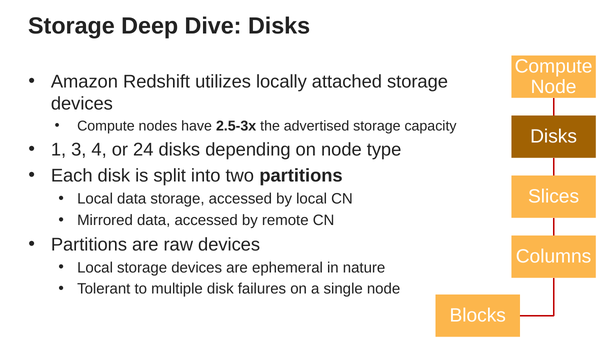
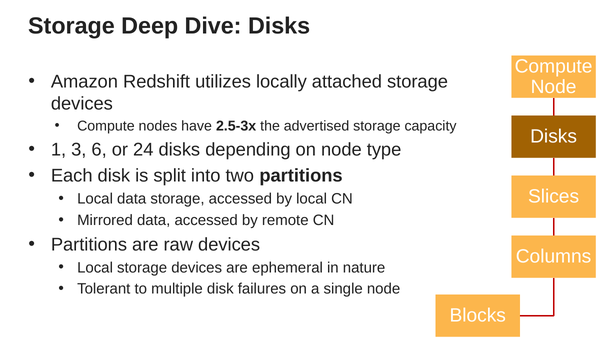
4: 4 -> 6 (99, 150)
